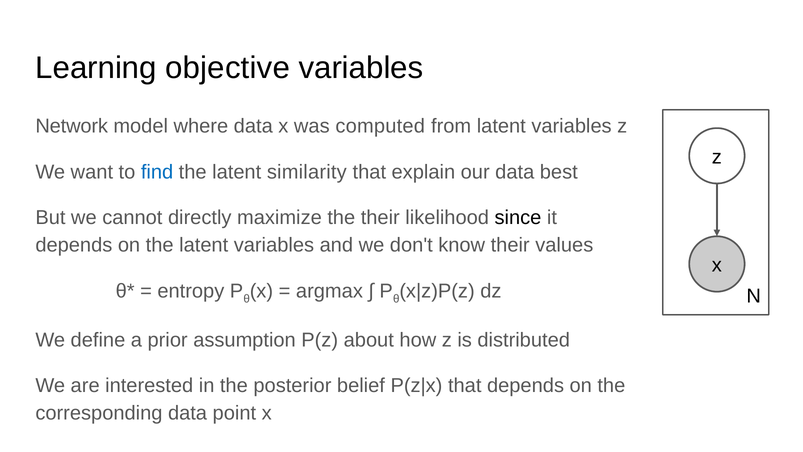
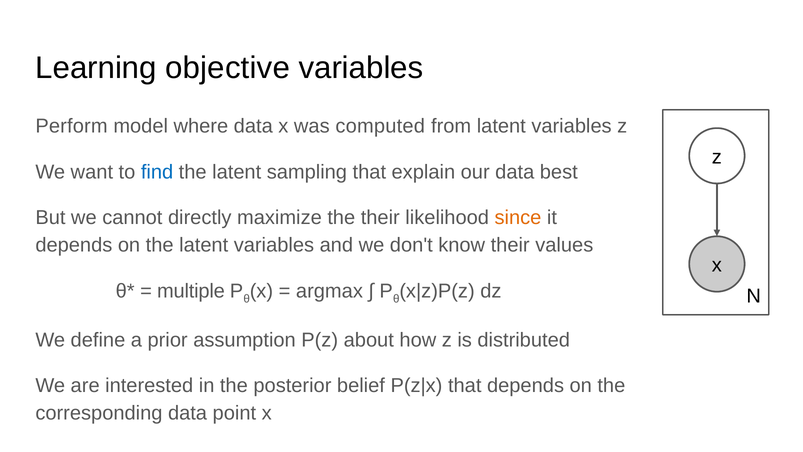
Network: Network -> Perform (72, 126)
similarity: similarity -> sampling (307, 172)
since colour: black -> orange (518, 217)
entropy: entropy -> multiple (191, 291)
